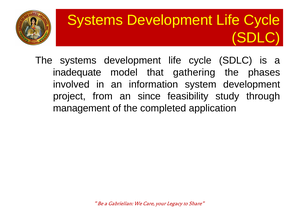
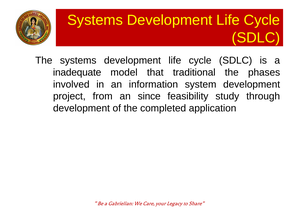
gathering: gathering -> traditional (194, 72)
management: management -> development (81, 108)
